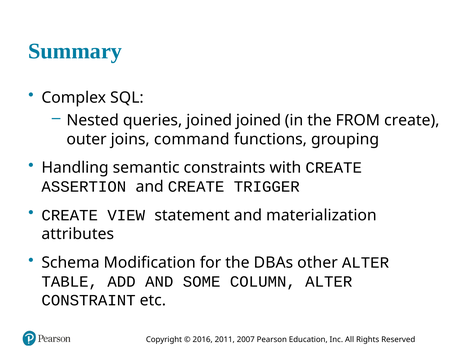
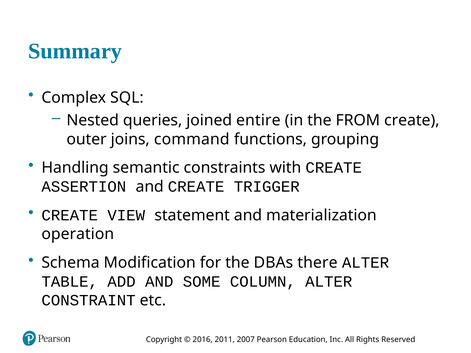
joined joined: joined -> entire (258, 120)
attributes: attributes -> operation (78, 234)
other: other -> there (317, 263)
